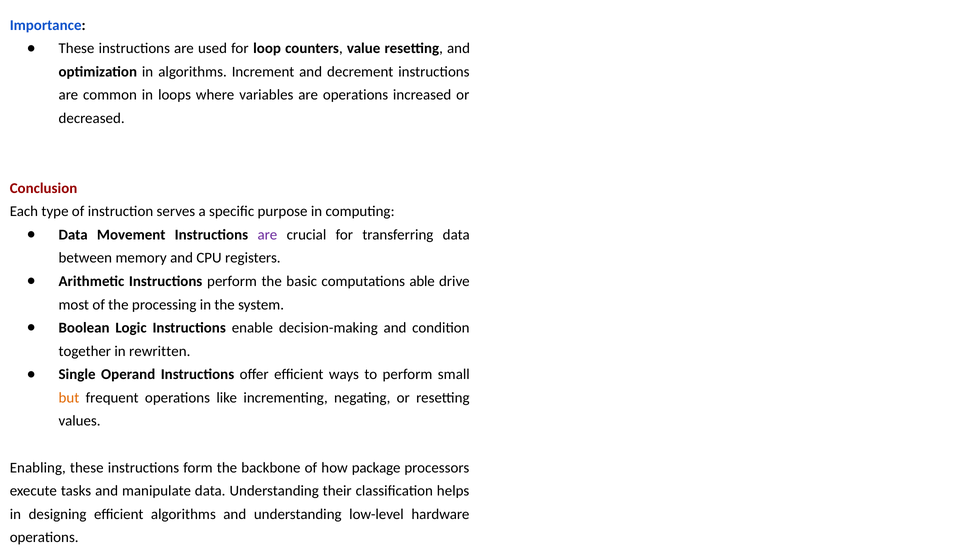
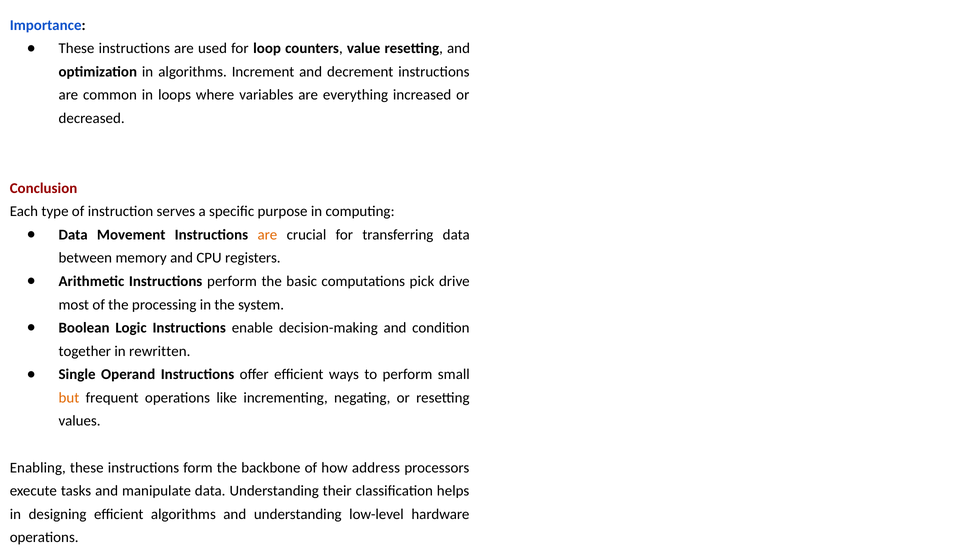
are operations: operations -> everything (355, 95)
are colour: purple -> orange (267, 235)
able: able -> pick (422, 281)
package: package -> address (376, 467)
